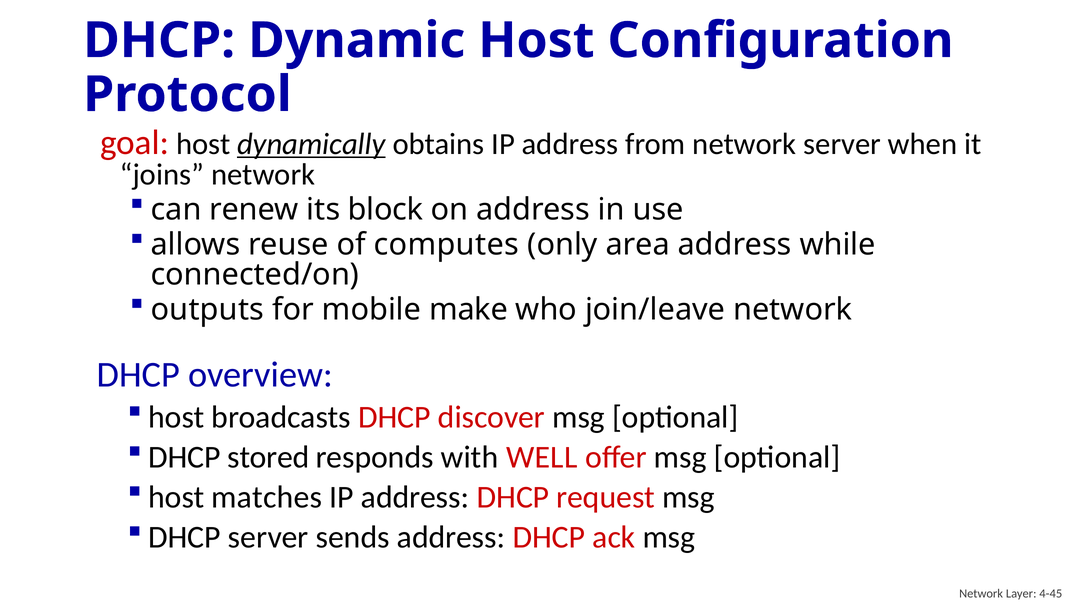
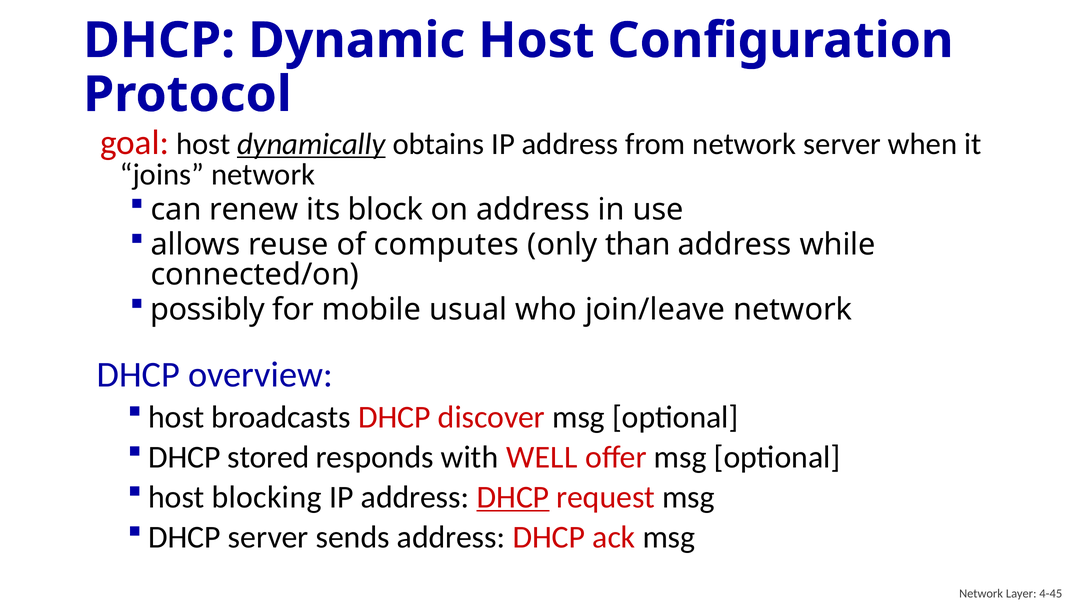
area: area -> than (638, 245)
outputs: outputs -> possibly (208, 309)
make: make -> usual (468, 309)
matches: matches -> blocking (267, 497)
DHCP underline: none -> present (513, 497)
